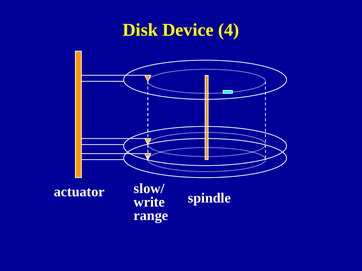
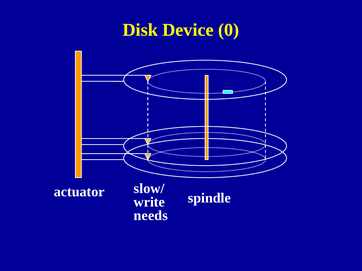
4: 4 -> 0 (229, 30)
range: range -> needs (151, 216)
